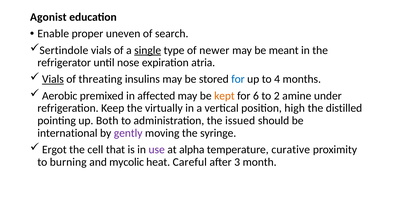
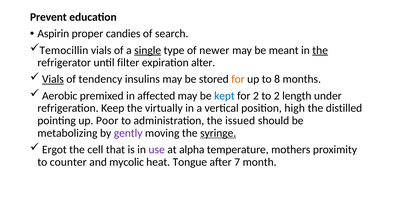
Agonist: Agonist -> Prevent (48, 17)
Enable: Enable -> Aspirin (53, 34)
uneven: uneven -> candies (123, 34)
Sertindole: Sertindole -> Temocillin (64, 50)
the underline: none -> present (320, 50)
nose: nose -> filter (128, 63)
atria: atria -> alter (203, 63)
threating: threating -> tendency (100, 79)
for colour: blue -> orange (238, 79)
4: 4 -> 8 (277, 79)
kept colour: orange -> blue (224, 96)
for 6: 6 -> 2 (256, 96)
amine: amine -> length (297, 96)
Both: Both -> Poor (107, 120)
international: international -> metabolizing (67, 133)
syringe underline: none -> present (218, 133)
curative: curative -> mothers (291, 149)
burning: burning -> counter (68, 162)
Careful: Careful -> Tongue (190, 162)
3: 3 -> 7 (237, 162)
